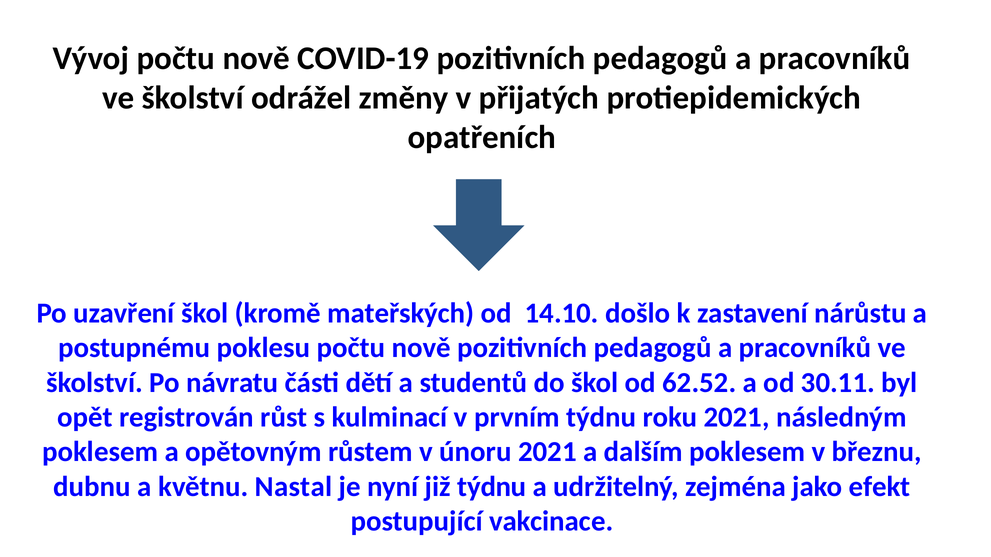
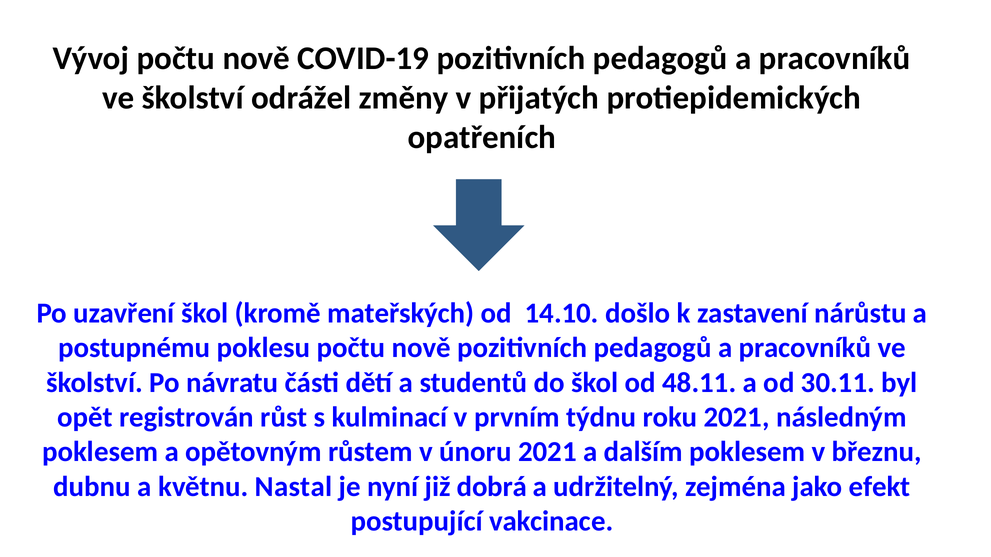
62.52: 62.52 -> 48.11 (699, 383)
již týdnu: týdnu -> dobrá (492, 487)
